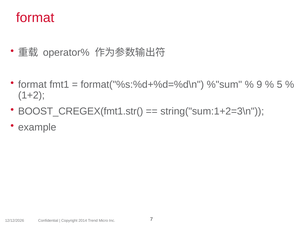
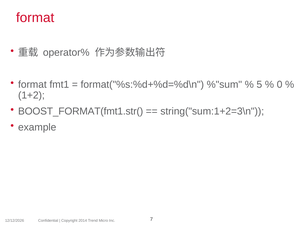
9: 9 -> 5 (259, 85)
5: 5 -> 0 (280, 85)
BOOST_CREGEX(fmt1.str(: BOOST_CREGEX(fmt1.str( -> BOOST_FORMAT(fmt1.str( (81, 111)
